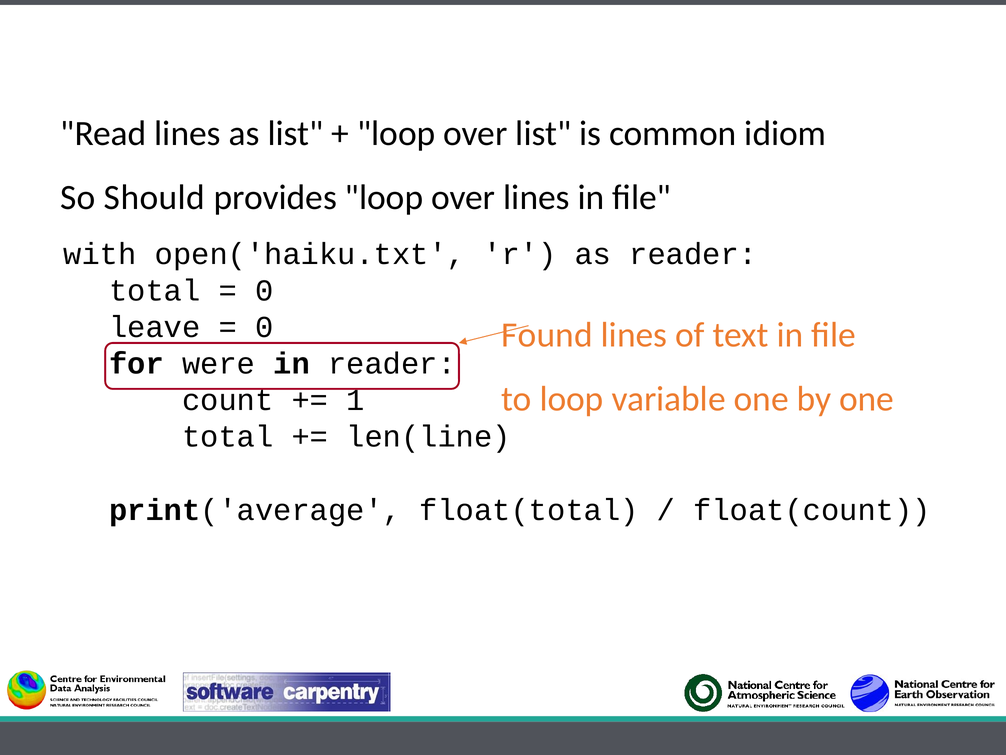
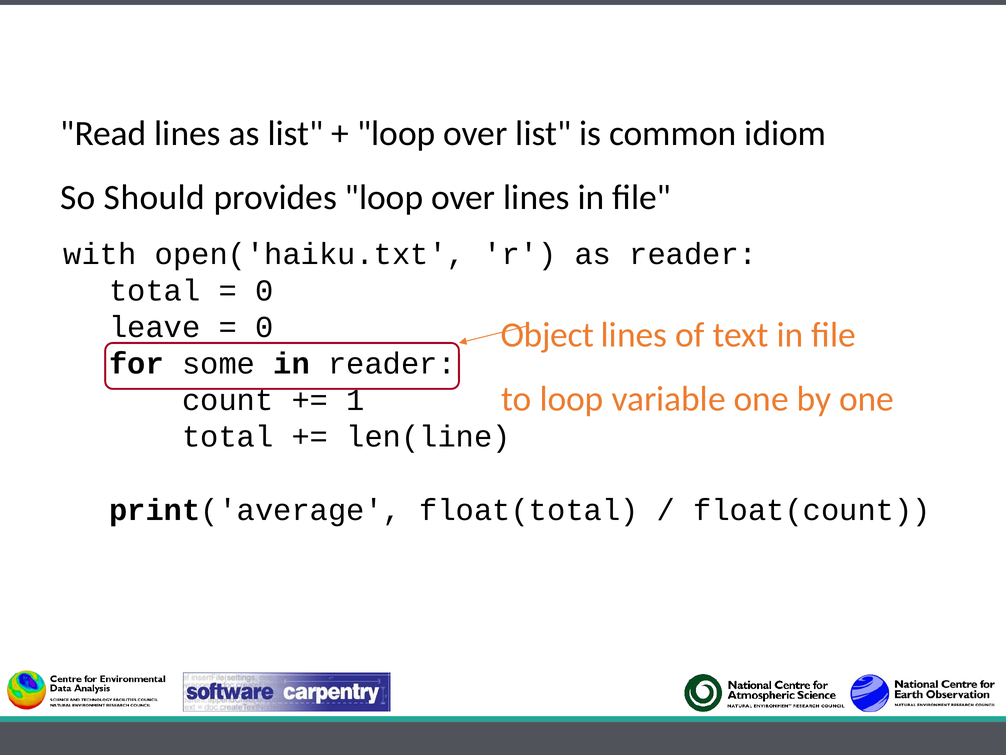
Found: Found -> Object (547, 335)
were: were -> some (219, 364)
